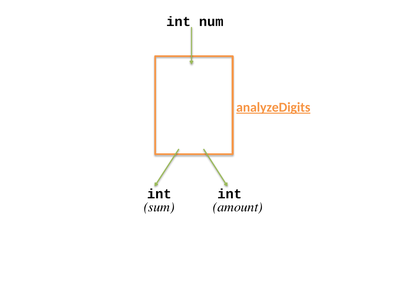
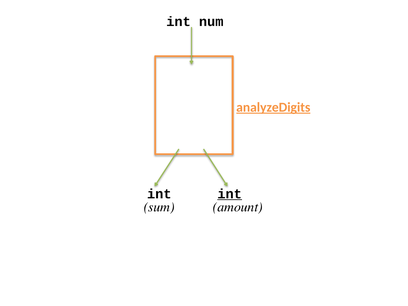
int underline: none -> present (230, 194)
